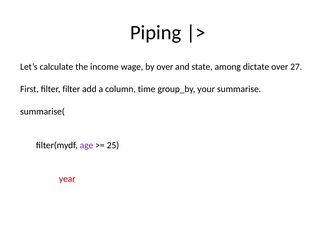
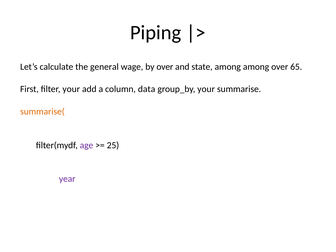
the income: income -> general (104, 67)
among dictate: dictate -> among (256, 67)
27: 27 -> 65 (296, 67)
filter filter: filter -> your (71, 89)
time: time -> data (147, 89)
summarise( colour: black -> orange (42, 112)
year colour: red -> purple (67, 179)
